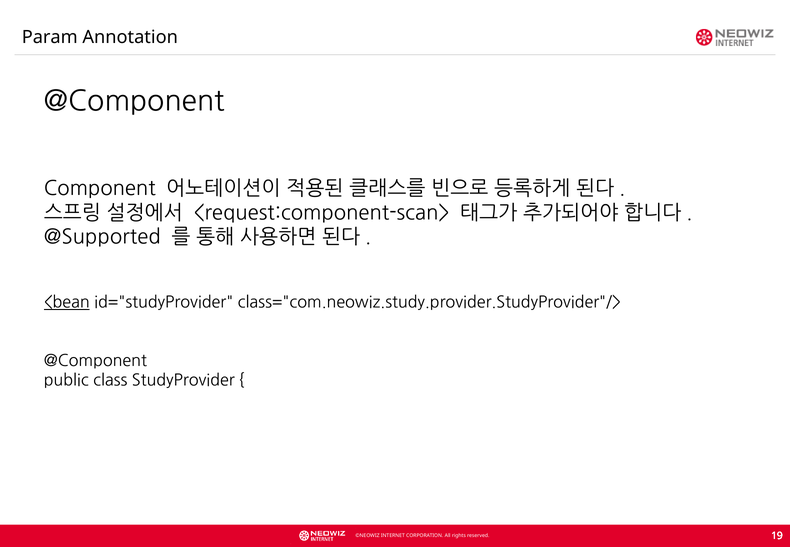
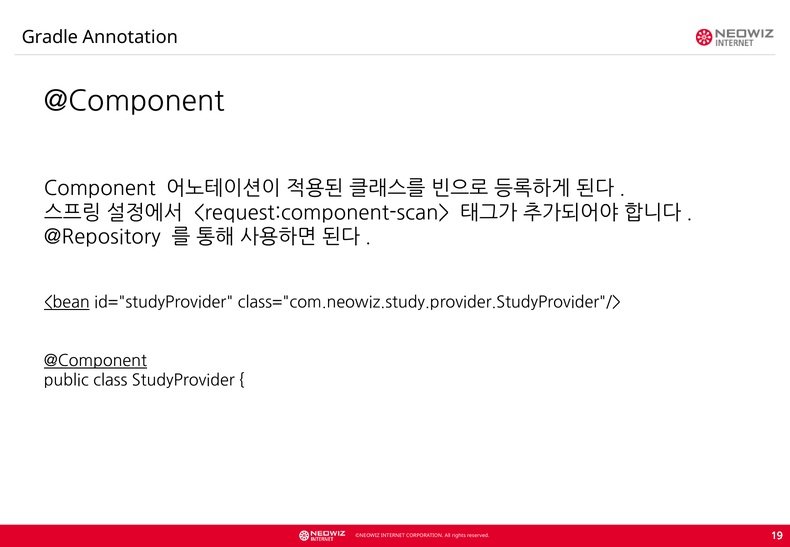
Param: Param -> Gradle (50, 37)
@Supported: @Supported -> @Repository (102, 237)
@Component underline: none -> present (95, 361)
